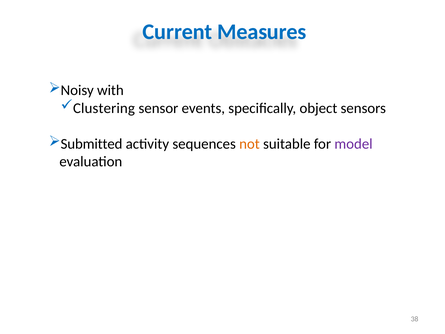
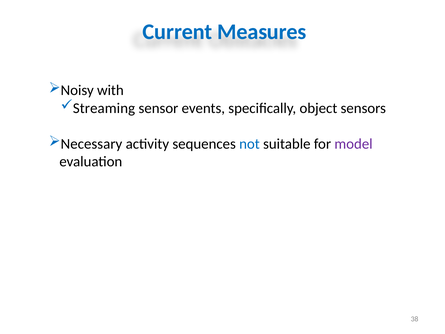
Clustering: Clustering -> Streaming (104, 108)
Submitted: Submitted -> Necessary (91, 144)
not colour: orange -> blue (249, 144)
